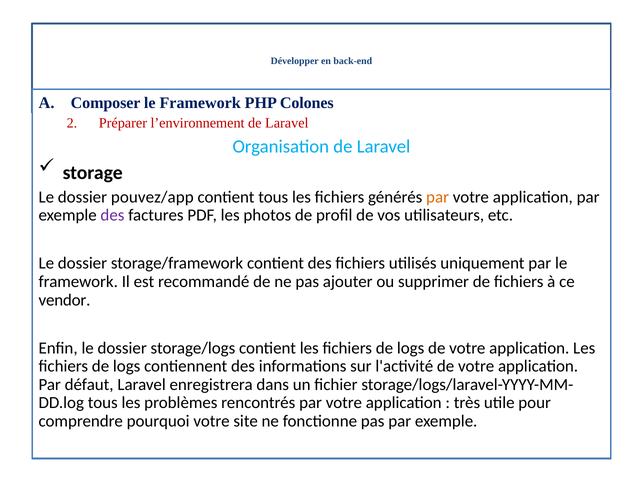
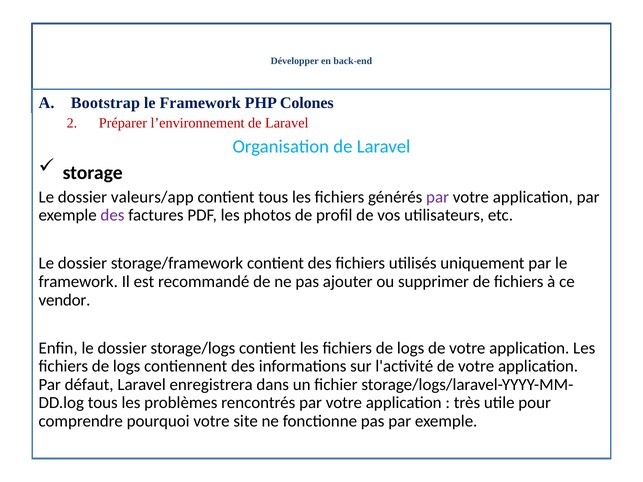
Composer: Composer -> Bootstrap (105, 103)
pouvez/app: pouvez/app -> valeurs/app (152, 197)
par colour: orange -> purple (438, 197)
